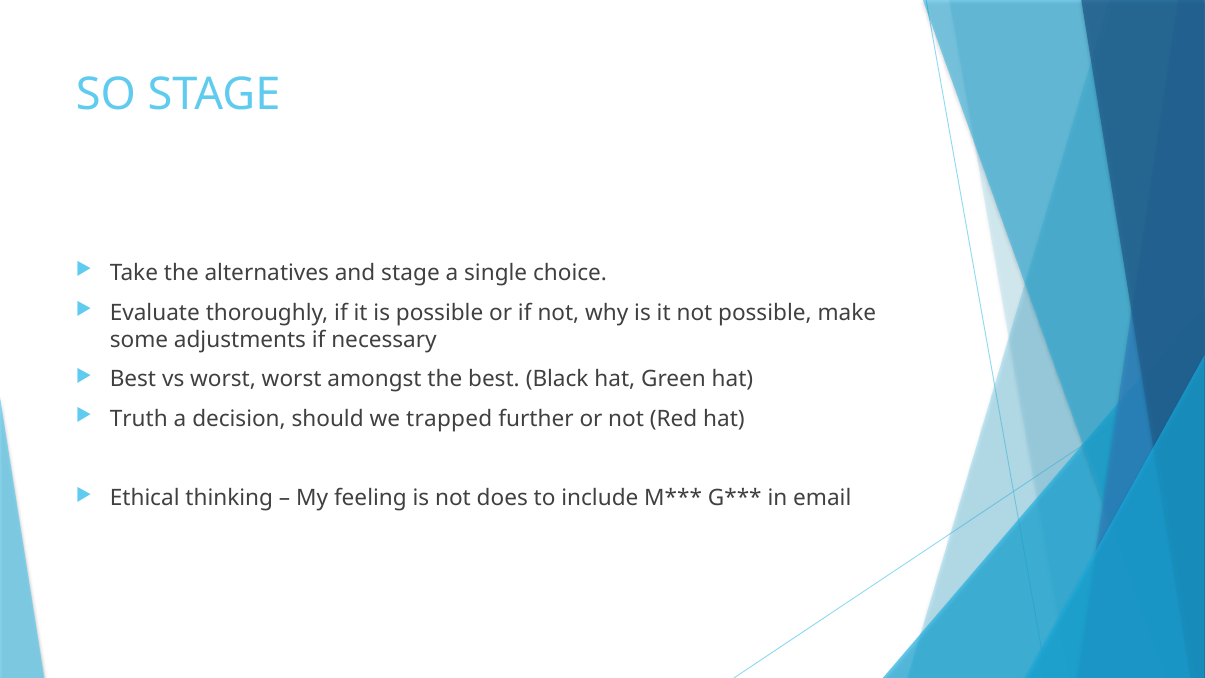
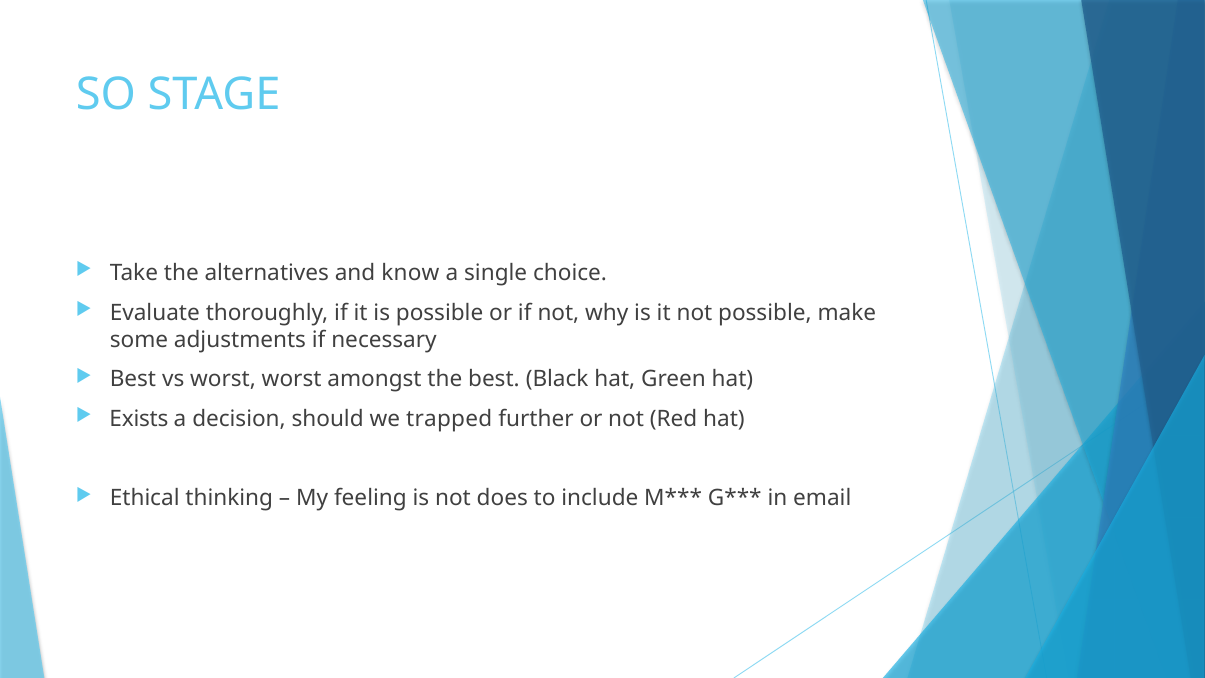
and stage: stage -> know (410, 273)
Truth: Truth -> Exists (139, 419)
